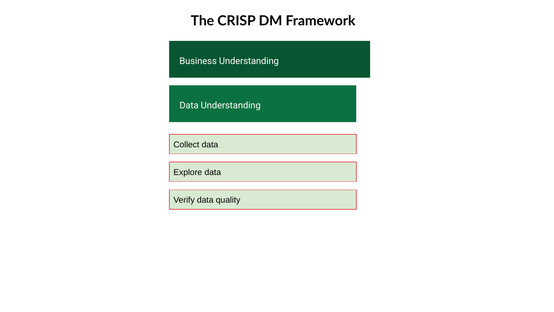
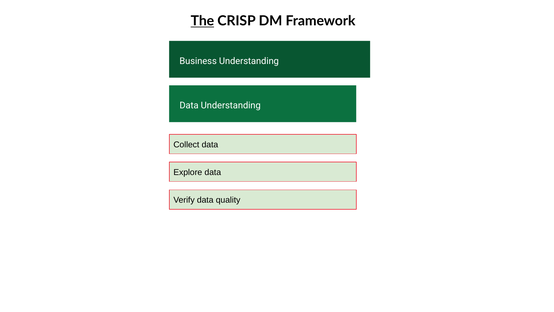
The underline: none -> present (202, 21)
